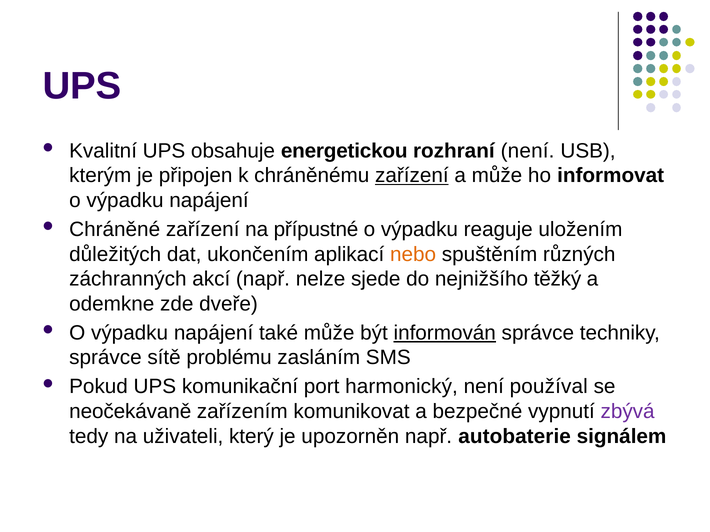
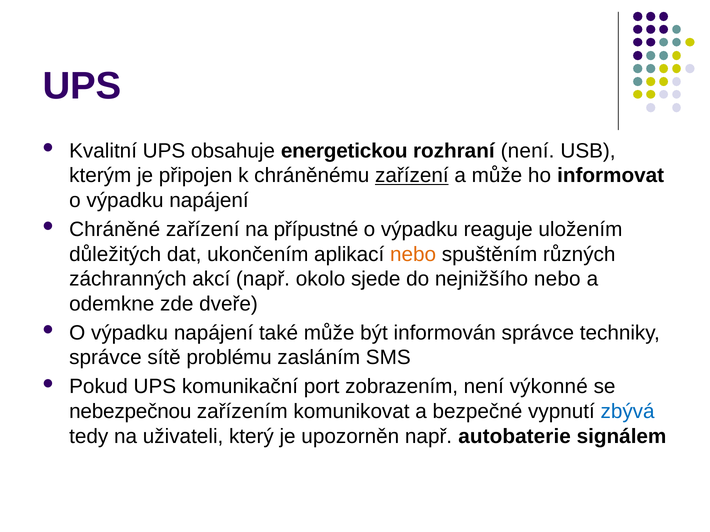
nelze: nelze -> okolo (321, 279)
nejnižšího těžký: těžký -> nebo (557, 279)
informován underline: present -> none (445, 333)
harmonický: harmonický -> zobrazením (402, 387)
používal: používal -> výkonné (549, 387)
neočekávaně: neočekávaně -> nebezpečnou (130, 412)
zbývá colour: purple -> blue (628, 412)
